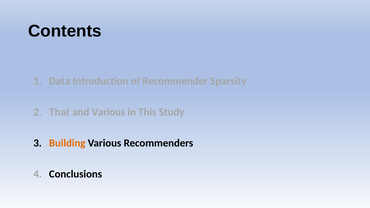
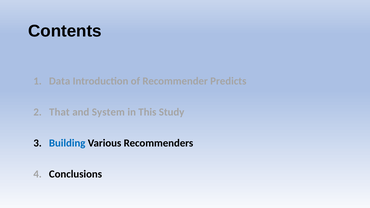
Sparsity: Sparsity -> Predicts (228, 81)
and Various: Various -> System (108, 112)
Building colour: orange -> blue (67, 143)
